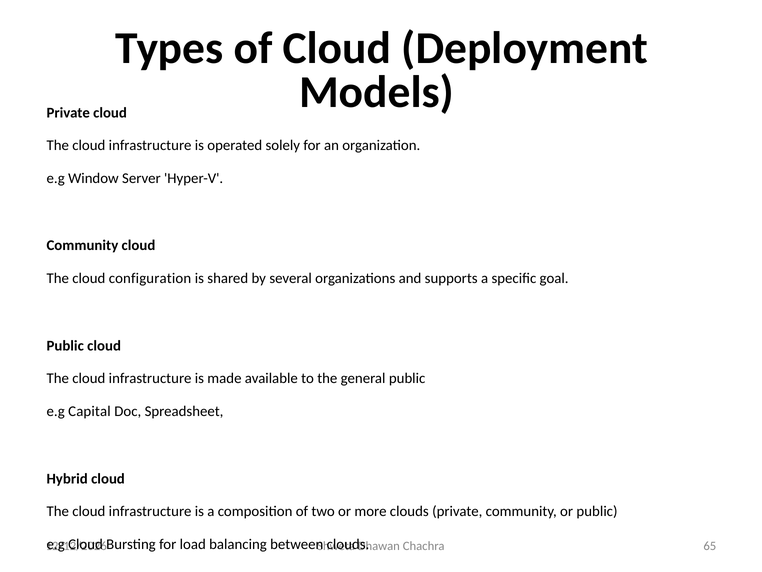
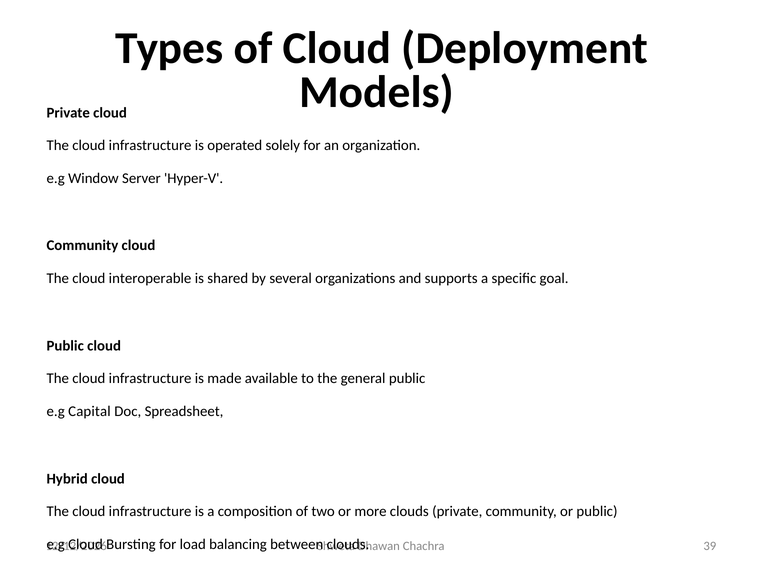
configuration: configuration -> interoperable (150, 278)
65: 65 -> 39 (710, 546)
